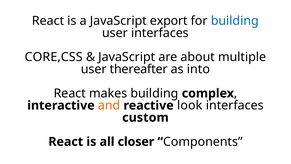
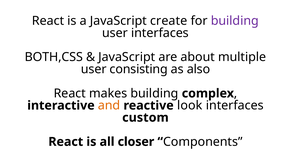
export: export -> create (169, 21)
building colour: blue -> purple (235, 21)
CORE,CSS: CORE,CSS -> BOTH,CSS (54, 57)
thereafter: thereafter -> consisting (139, 69)
into: into -> also (198, 69)
